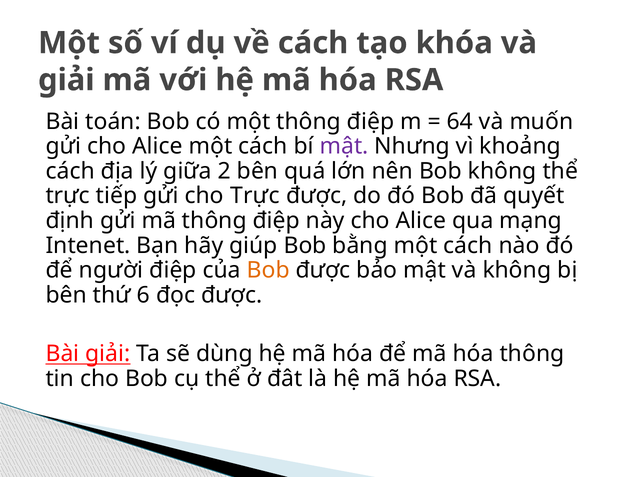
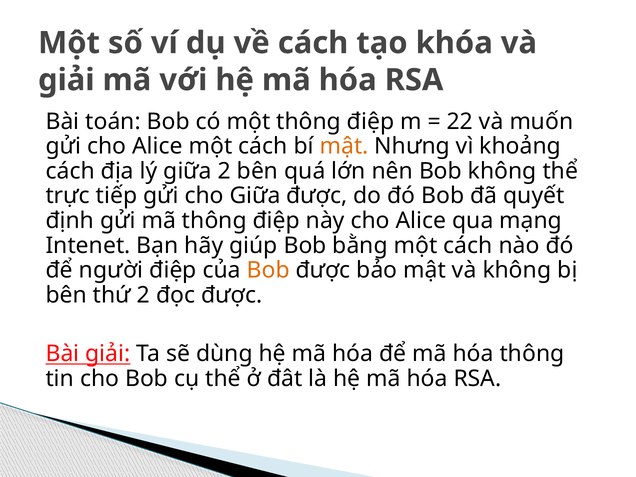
64: 64 -> 22 (460, 122)
mật colour: purple -> orange (344, 146)
cho Trực: Trực -> Giữa (255, 196)
thứ 6: 6 -> 2 (143, 295)
